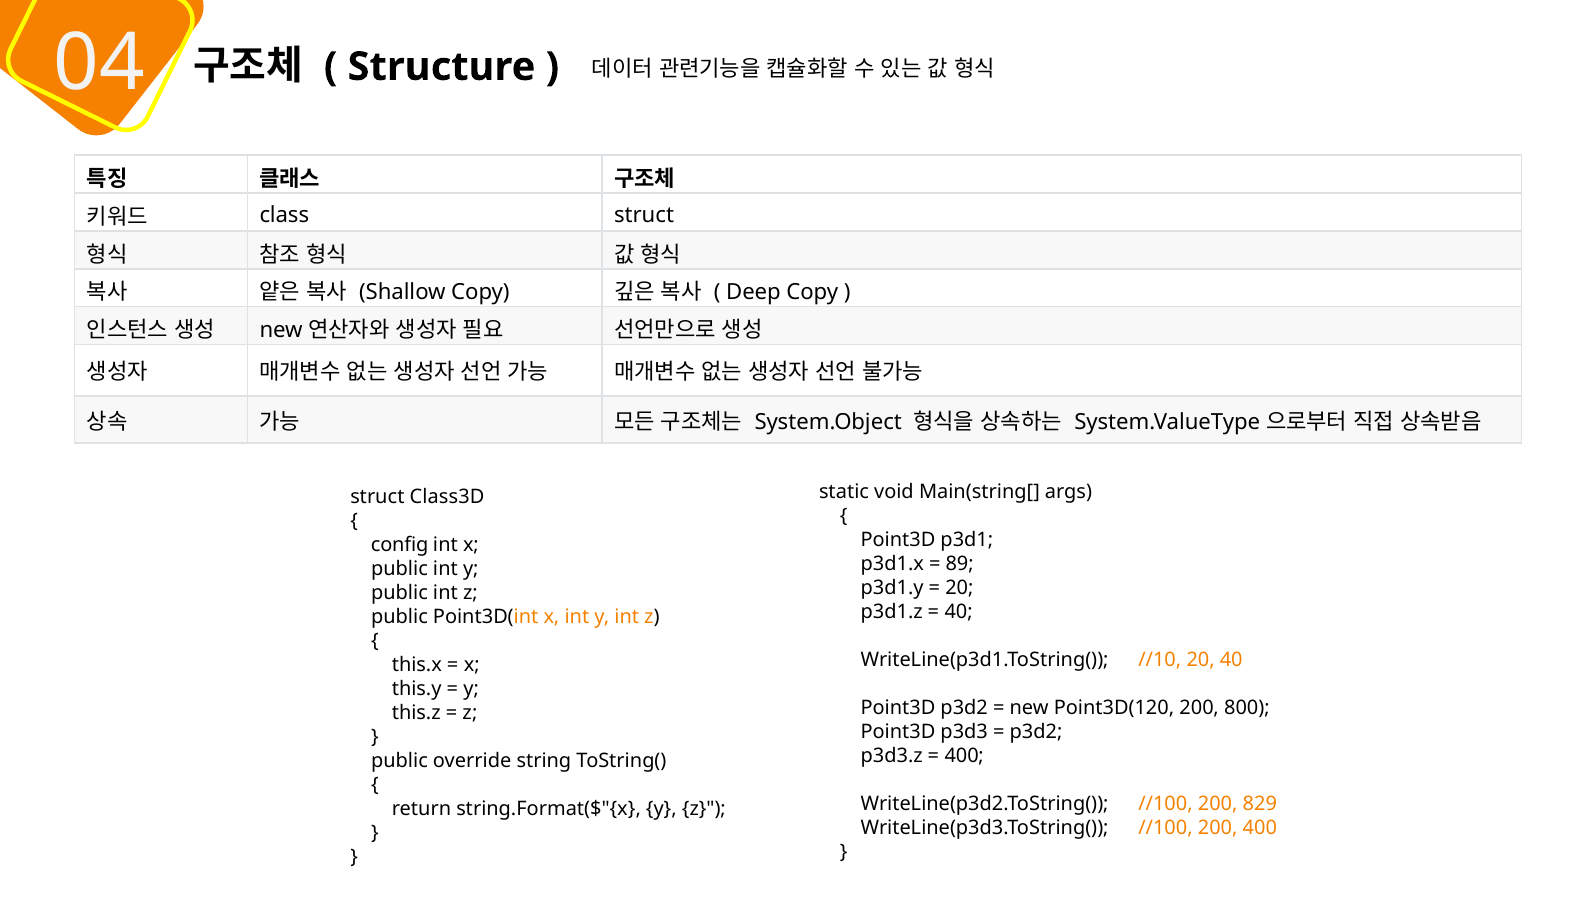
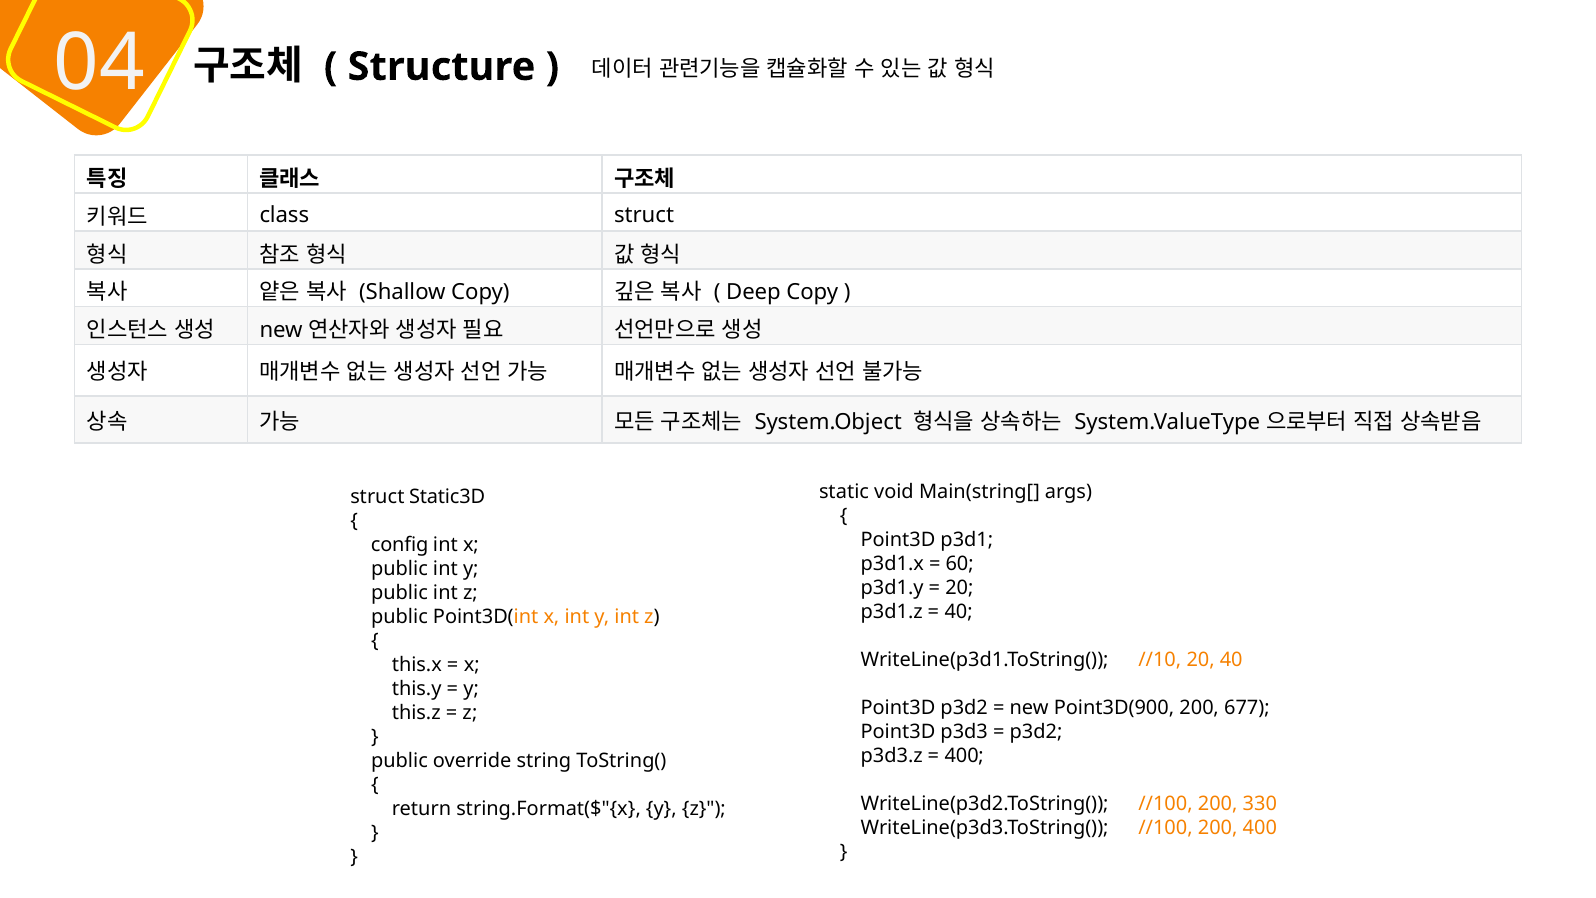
Class3D: Class3D -> Static3D (447, 496)
89: 89 -> 60 (960, 564)
Point3D(120: Point3D(120 -> Point3D(900 (1114, 708)
800: 800 -> 677 (1247, 708)
829: 829 -> 330 (1260, 804)
